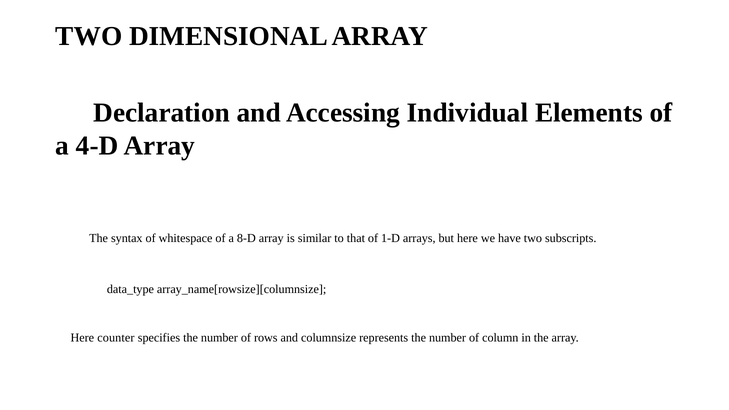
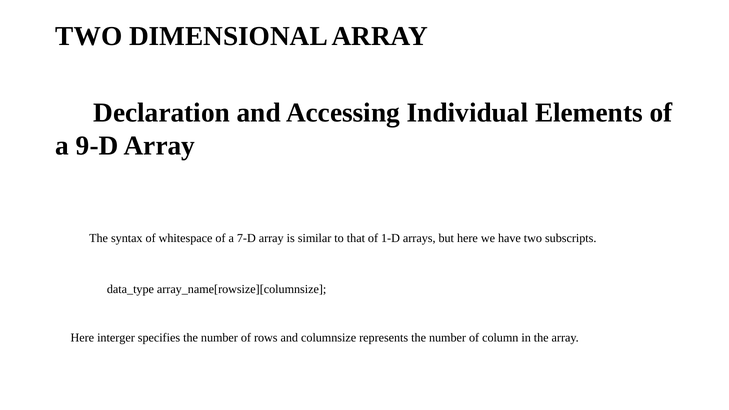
4-D: 4-D -> 9-D (97, 146)
8-D: 8-D -> 7-D (246, 238)
counter: counter -> interger (116, 338)
